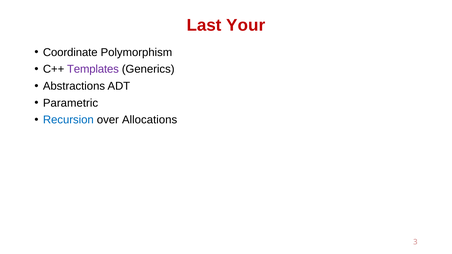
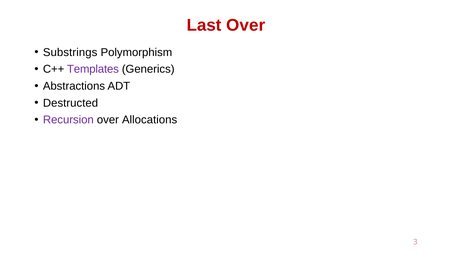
Last Your: Your -> Over (246, 25)
Coordinate: Coordinate -> Substrings (70, 52)
Parametric: Parametric -> Destructed (71, 103)
Recursion colour: blue -> purple (68, 120)
